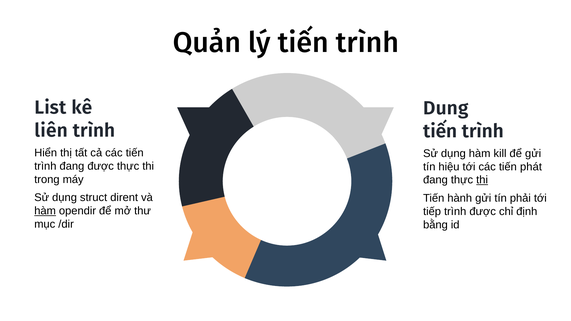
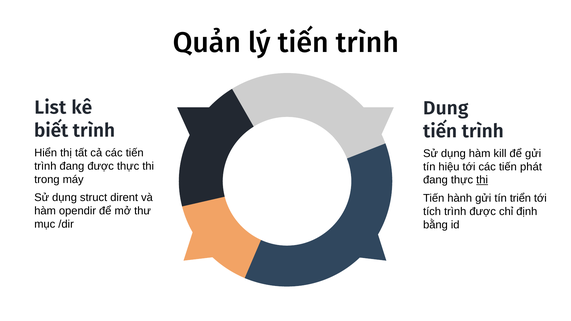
liên: liên -> biết (51, 131)
phải: phải -> triển (520, 198)
hàm underline: present -> none (45, 211)
tiếp: tiếp -> tích (432, 212)
